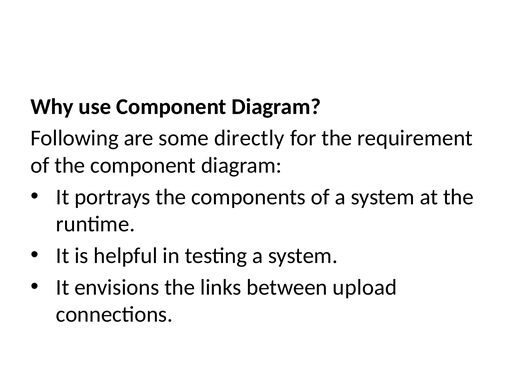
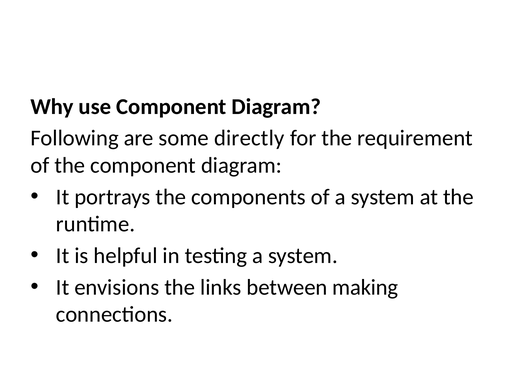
upload: upload -> making (365, 288)
